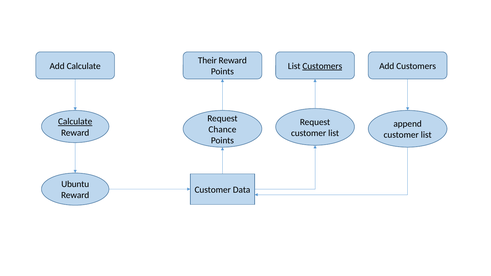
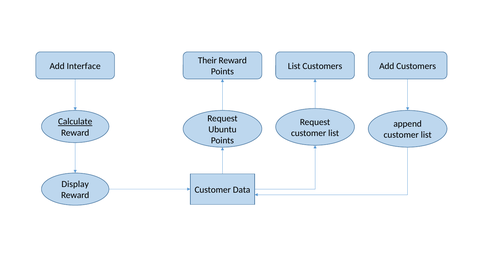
Add Calculate: Calculate -> Interface (84, 66)
Customers underline: present -> none (322, 66)
Chance: Chance -> Ubuntu (222, 130)
Ubuntu: Ubuntu -> Display (75, 184)
